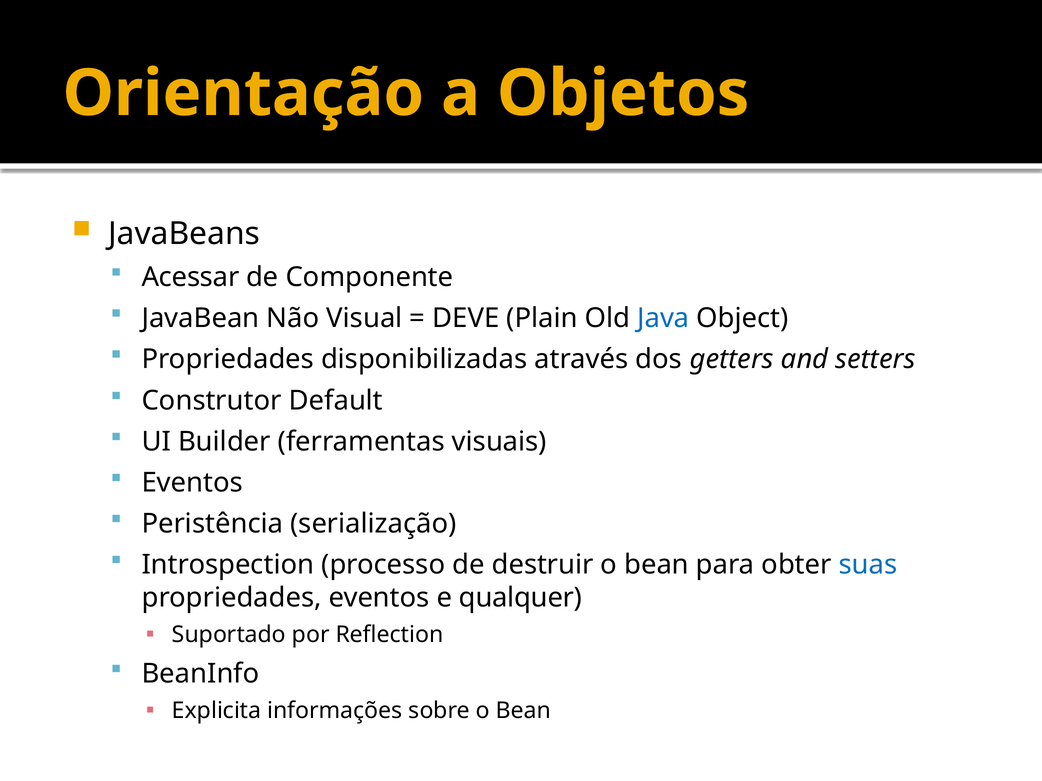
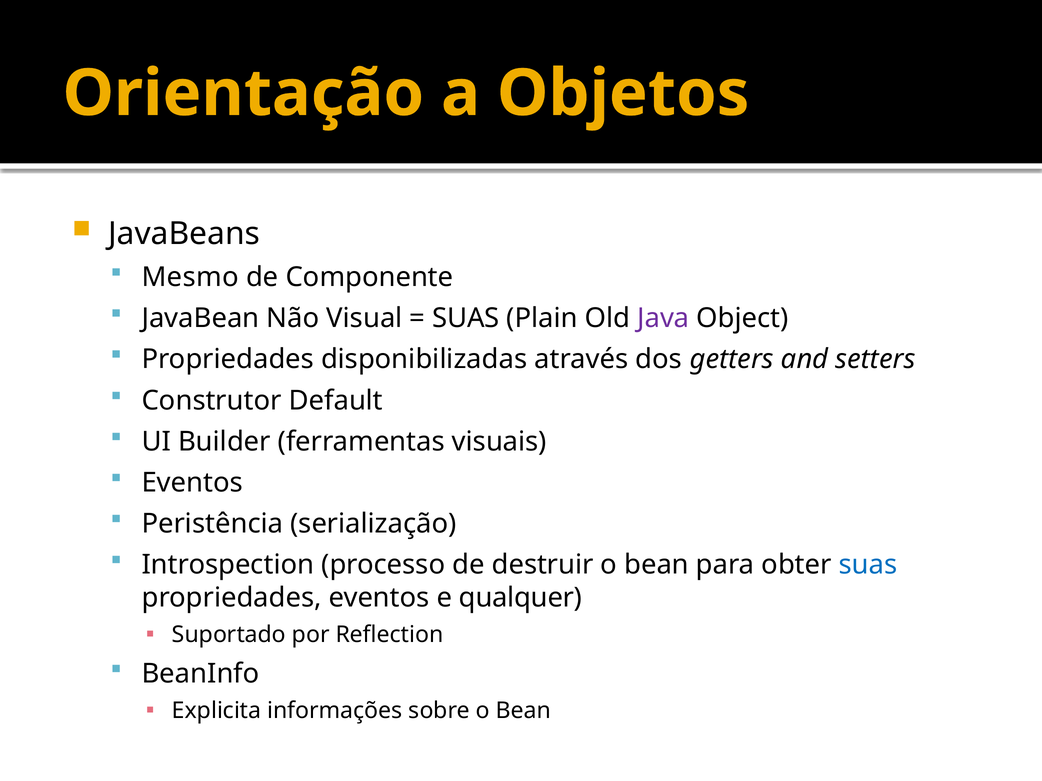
Acessar: Acessar -> Mesmo (190, 277)
DEVE: DEVE -> SUAS (466, 319)
Java colour: blue -> purple (663, 319)
